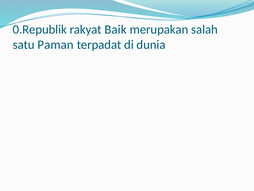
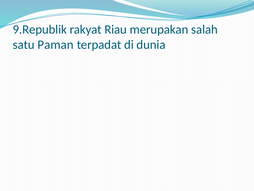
0.Republik: 0.Republik -> 9.Republik (40, 29)
Baik: Baik -> Riau (116, 29)
